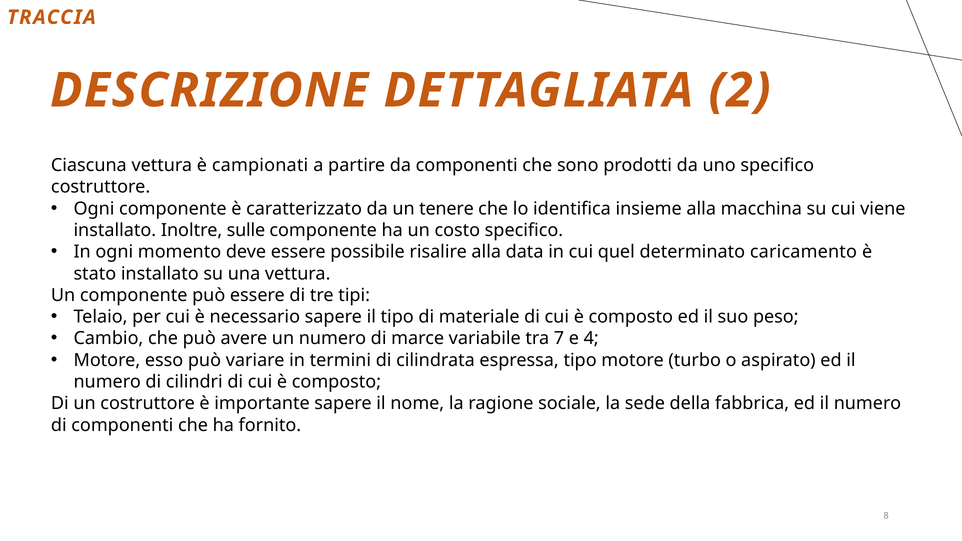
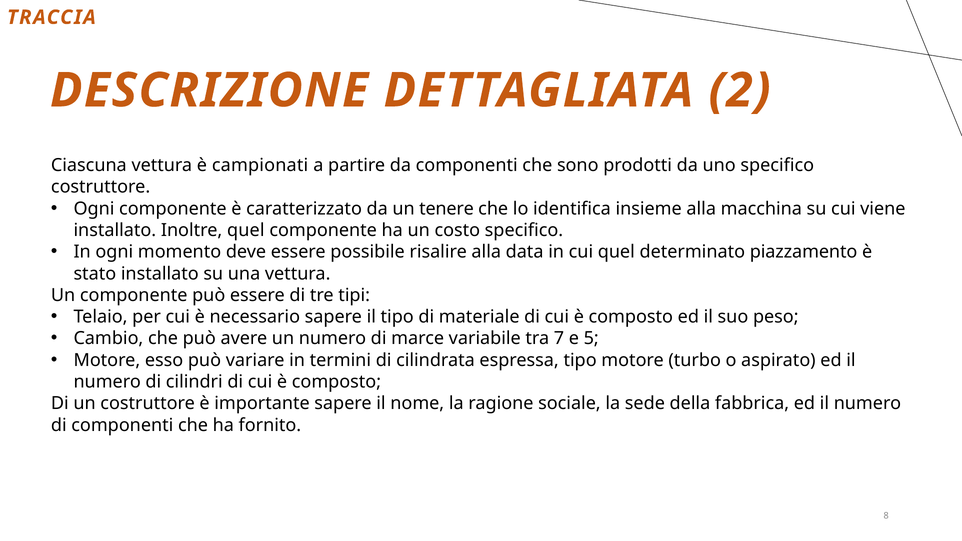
Inoltre sulle: sulle -> quel (246, 230)
caricamento: caricamento -> piazzamento (804, 252)
4: 4 -> 5 (591, 339)
